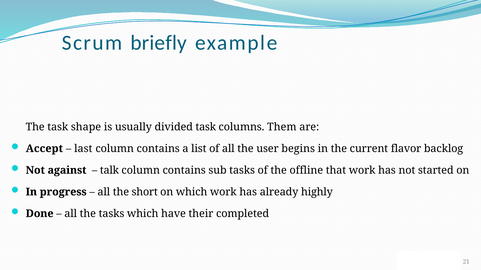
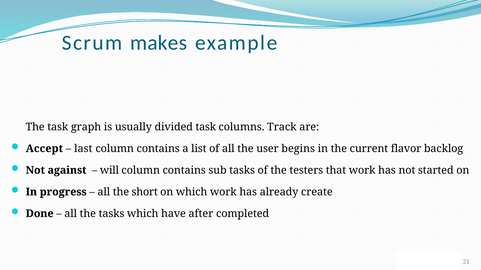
briefly: briefly -> makes (159, 43)
shape: shape -> graph (86, 127)
Them: Them -> Track (282, 127)
talk: talk -> will (109, 171)
offline: offline -> testers (306, 171)
highly: highly -> create (317, 192)
their: their -> after (201, 214)
